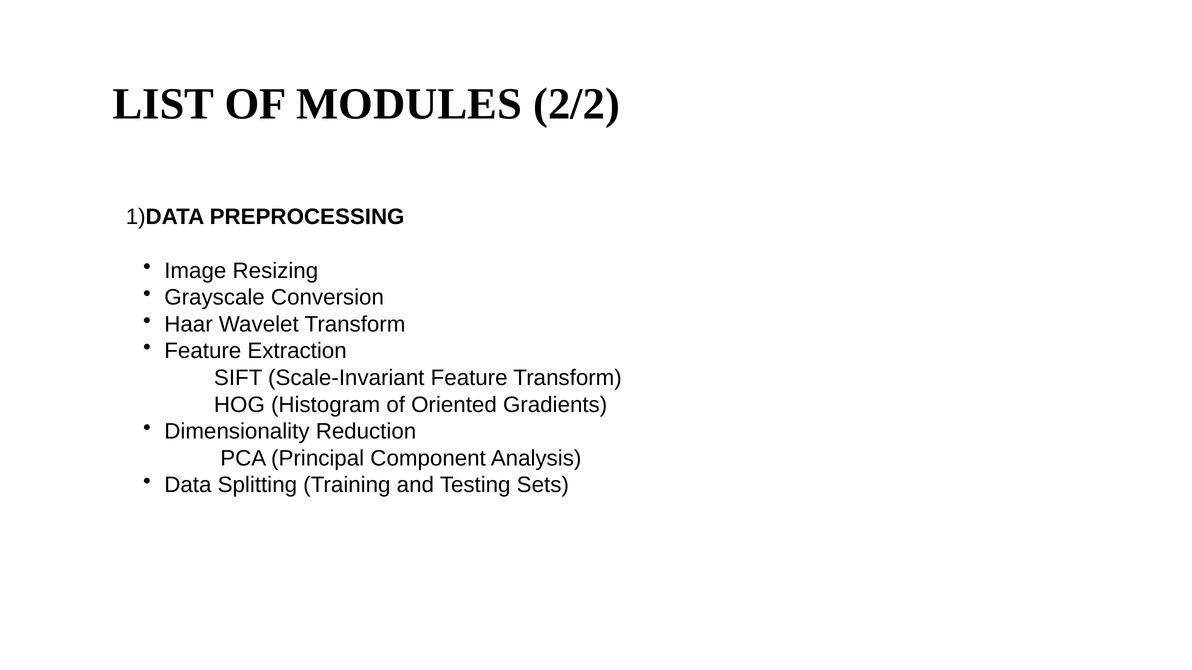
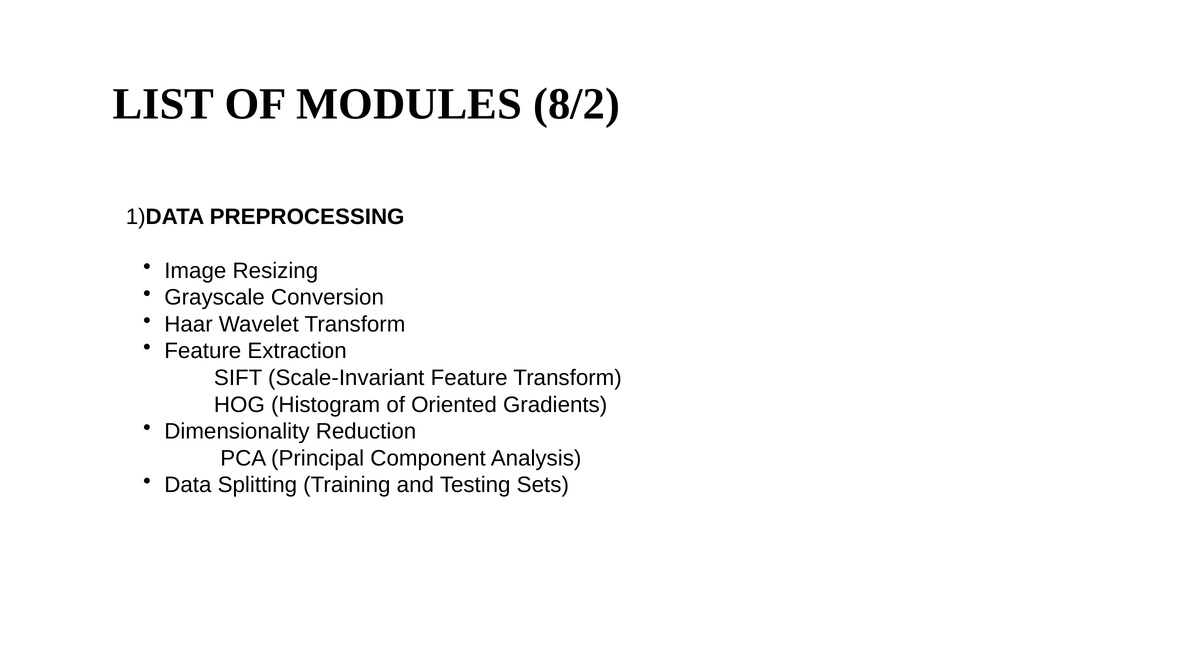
2/2: 2/2 -> 8/2 (577, 104)
